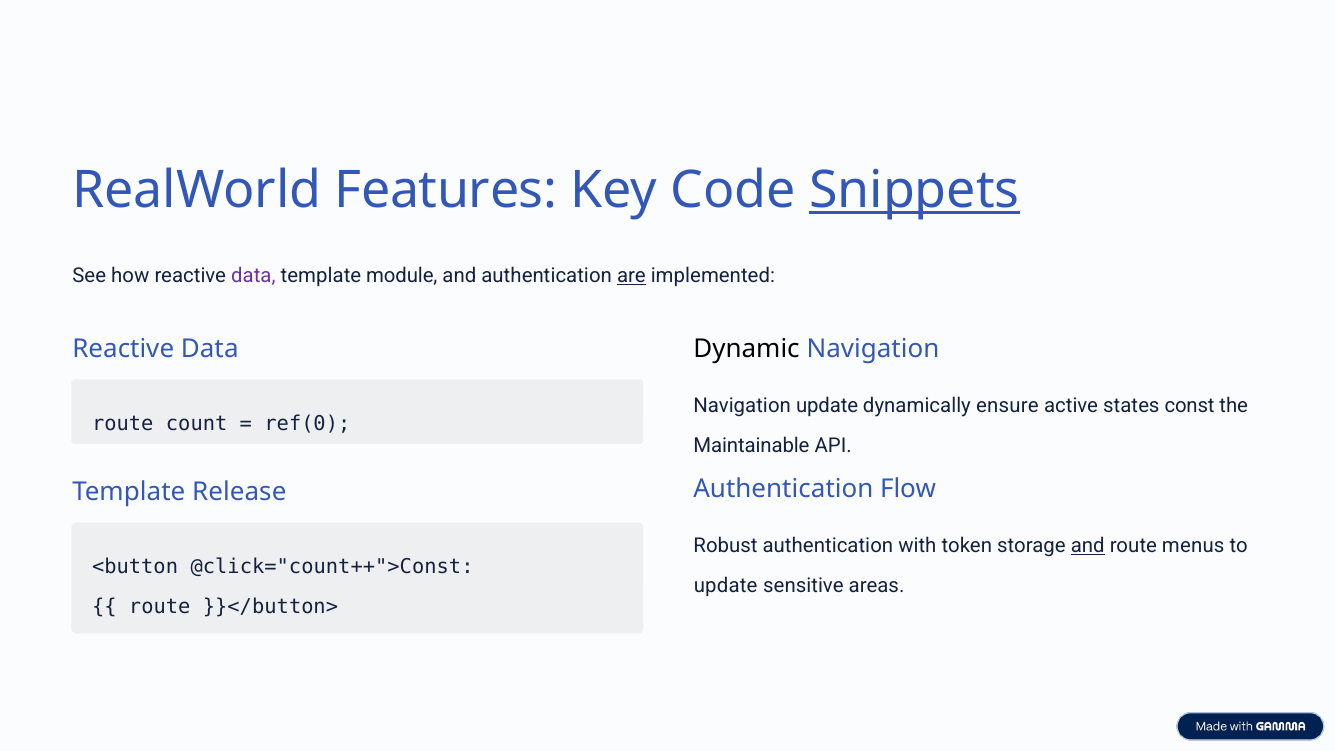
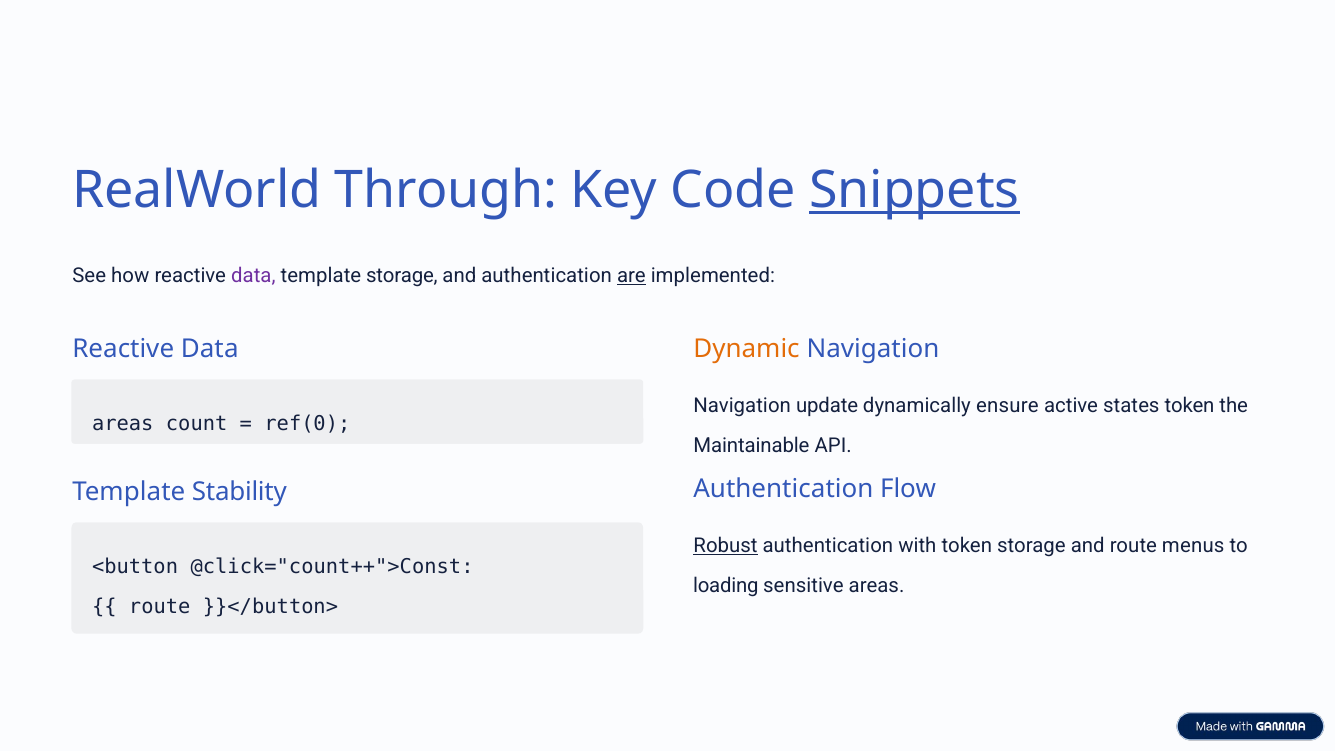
Features: Features -> Through (446, 191)
template module: module -> storage (402, 276)
Dynamic colour: black -> orange (747, 349)
states const: const -> token (1190, 406)
route: route -> areas (123, 424)
Release: Release -> Stability (239, 492)
Robust underline: none -> present (726, 546)
and underline: present -> none (1088, 546)
update: update -> loading (726, 585)
